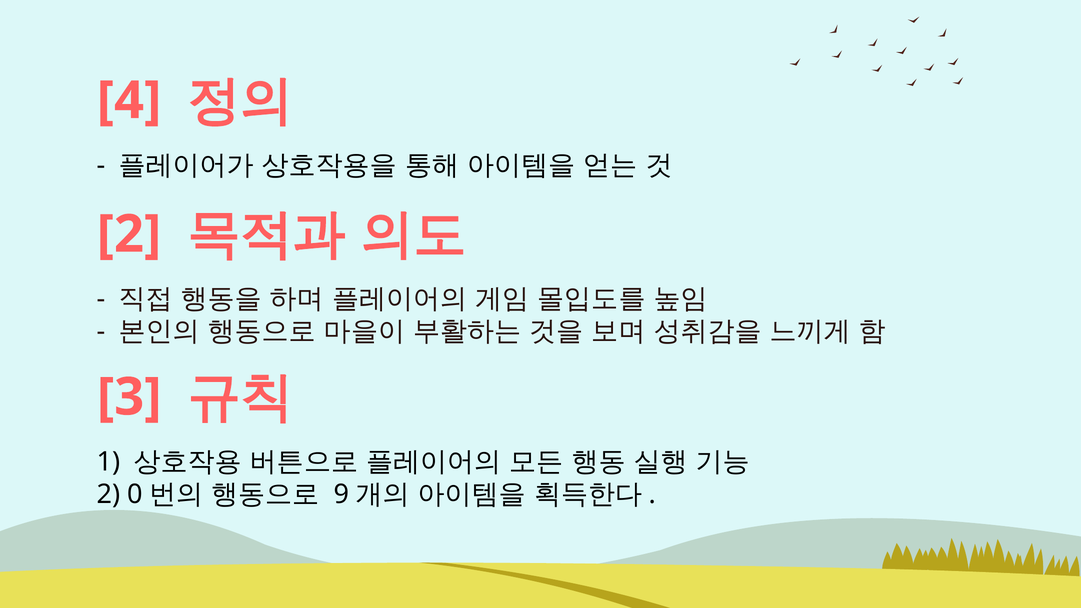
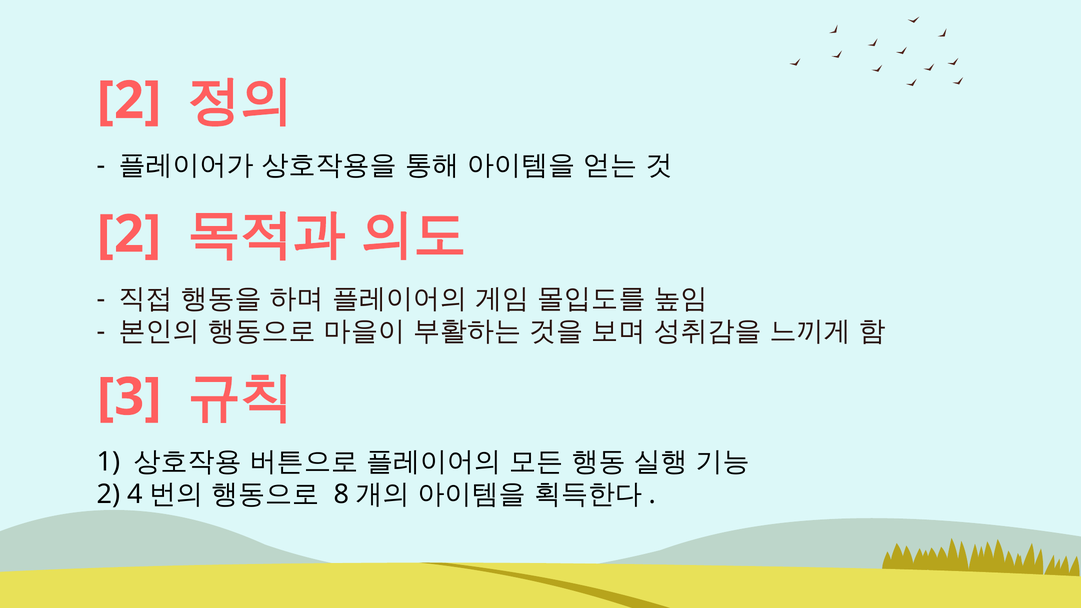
4: 4 -> 2 (129, 101)
0: 0 -> 4 (135, 494)
9: 9 -> 8 (342, 494)
